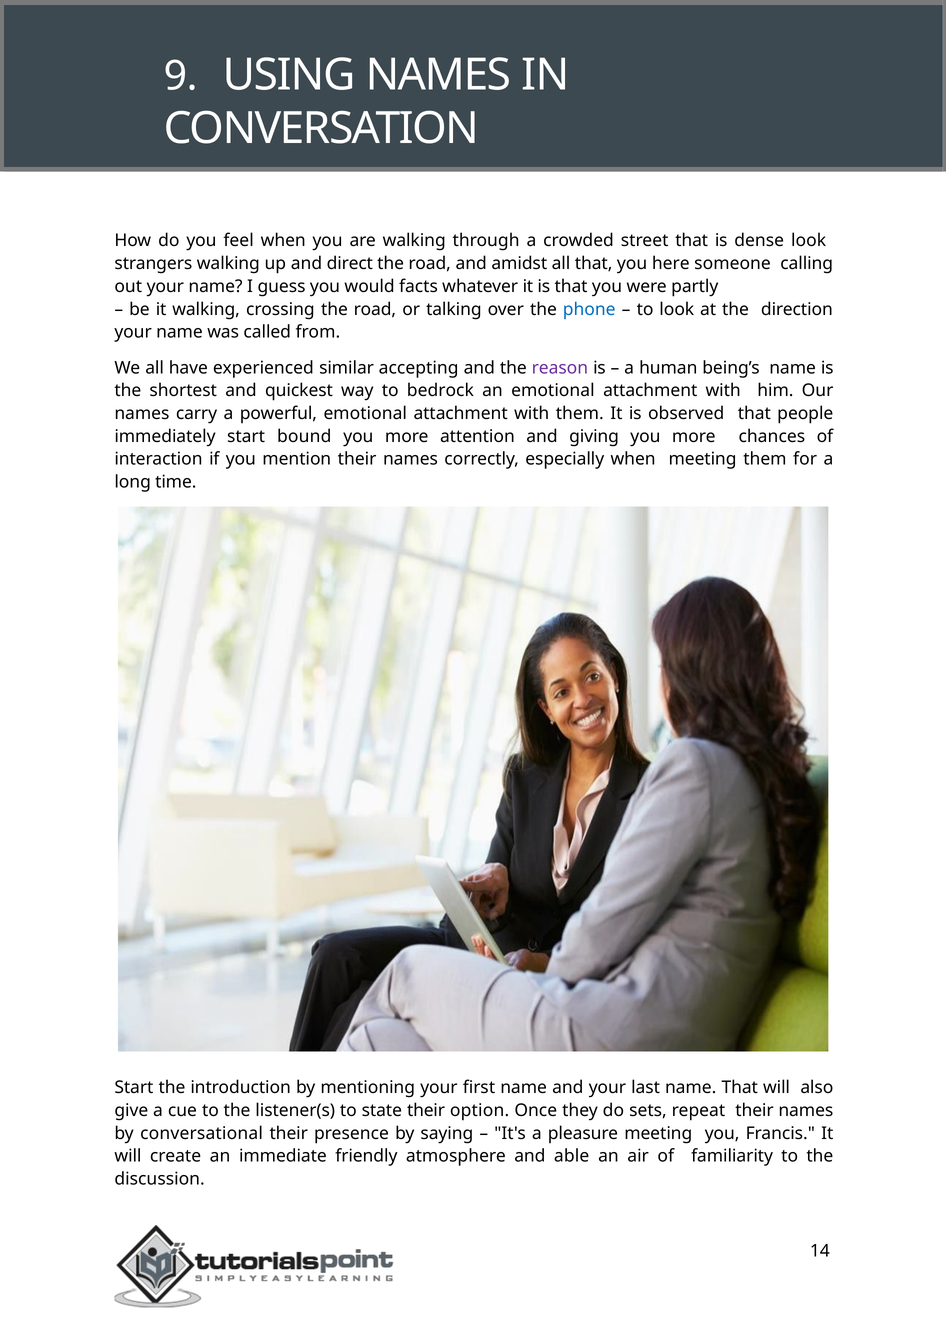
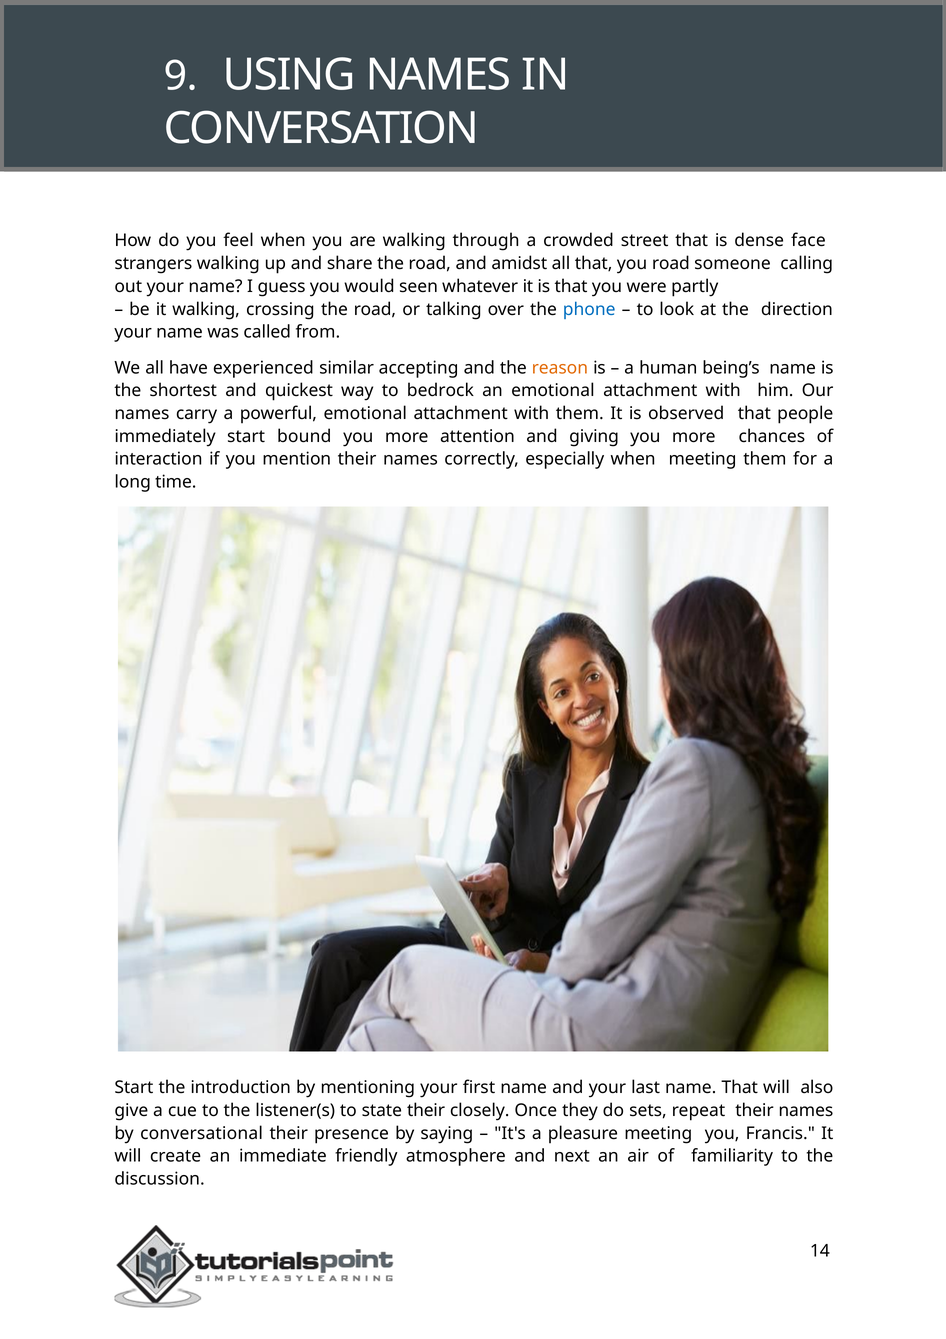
dense look: look -> face (808, 241)
direct: direct -> share (350, 263)
you here: here -> road (671, 263)
facts: facts -> seen (418, 286)
reason colour: purple -> orange (560, 368)
option: option -> closely (480, 1110)
able: able -> next (572, 1156)
